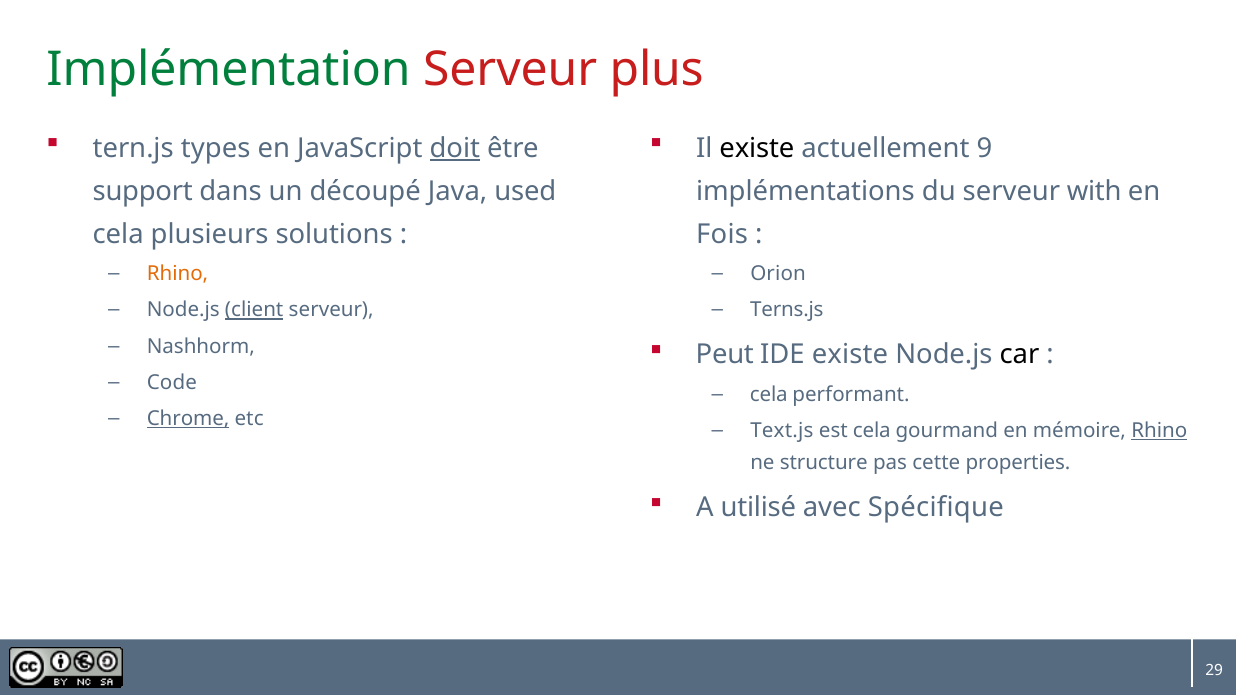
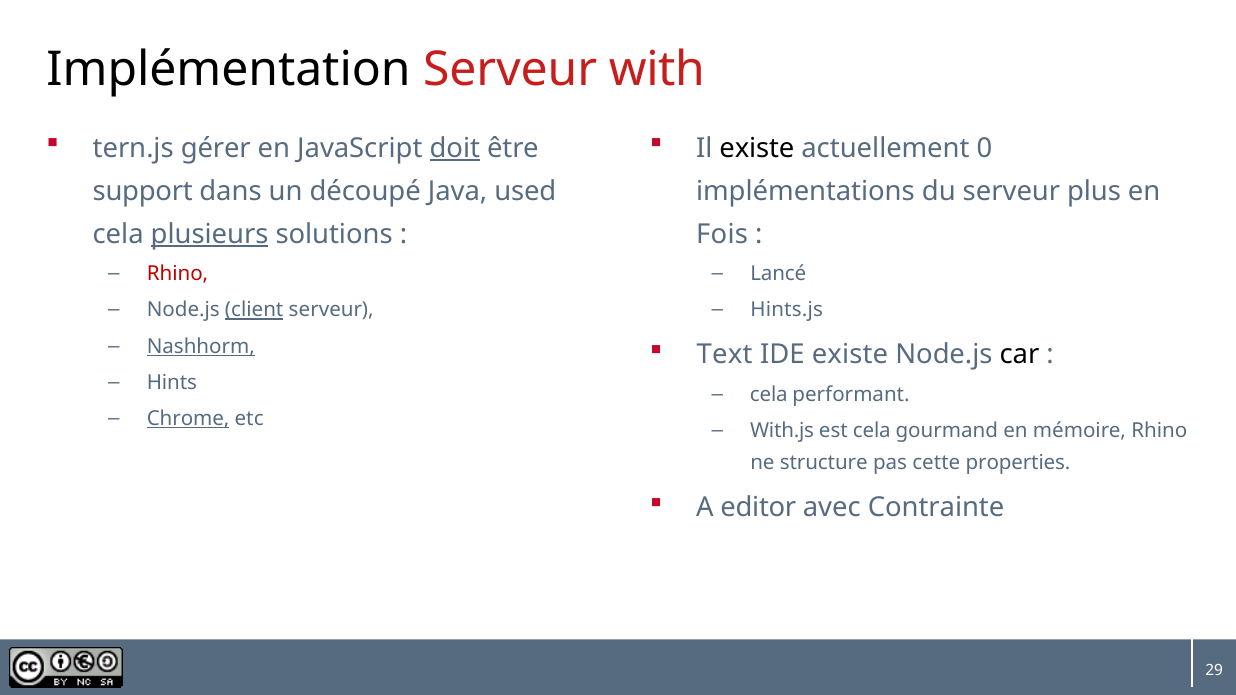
Implémentation colour: green -> black (228, 69)
plus: plus -> with (657, 69)
types: types -> gérer (216, 148)
9: 9 -> 0 (984, 148)
with: with -> plus (1094, 191)
plusieurs underline: none -> present (210, 234)
Rhino colour: orange -> red (178, 274)
Orion: Orion -> Lancé (778, 274)
Terns.js: Terns.js -> Hints.js (787, 310)
Nashhorm underline: none -> present (201, 346)
Peut: Peut -> Text (725, 355)
Code: Code -> Hints (172, 383)
Text.js: Text.js -> With.js (782, 431)
Rhino underline: present -> none (1159, 431)
utilisé: utilisé -> editor (758, 508)
Spécifique: Spécifique -> Contrainte (936, 508)
